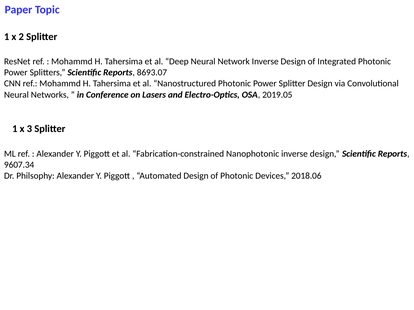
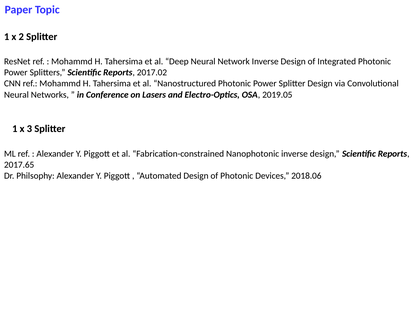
8693.07: 8693.07 -> 2017.02 (152, 73)
9607.34: 9607.34 -> 2017.65 (19, 165)
